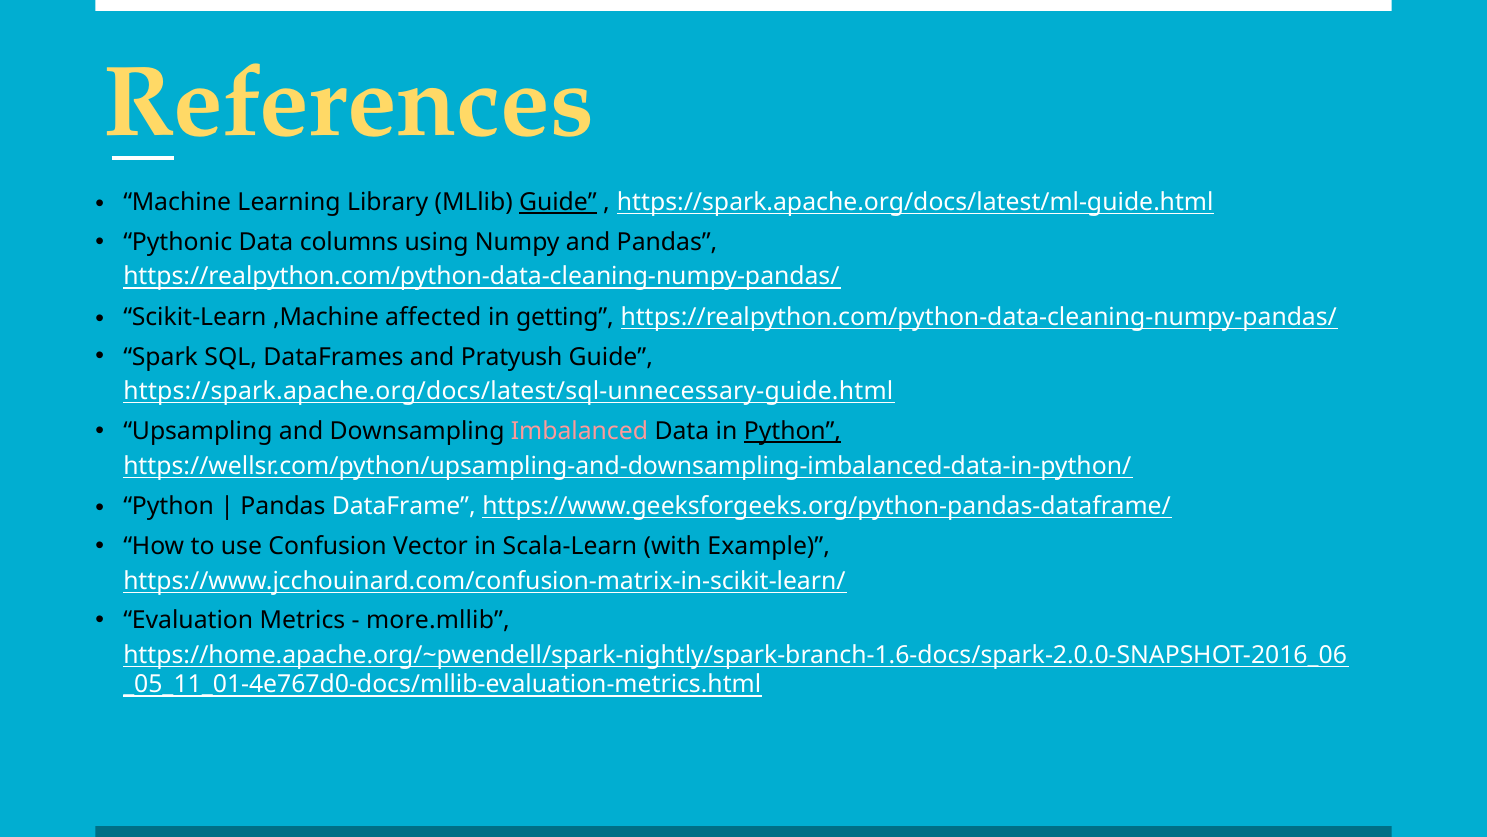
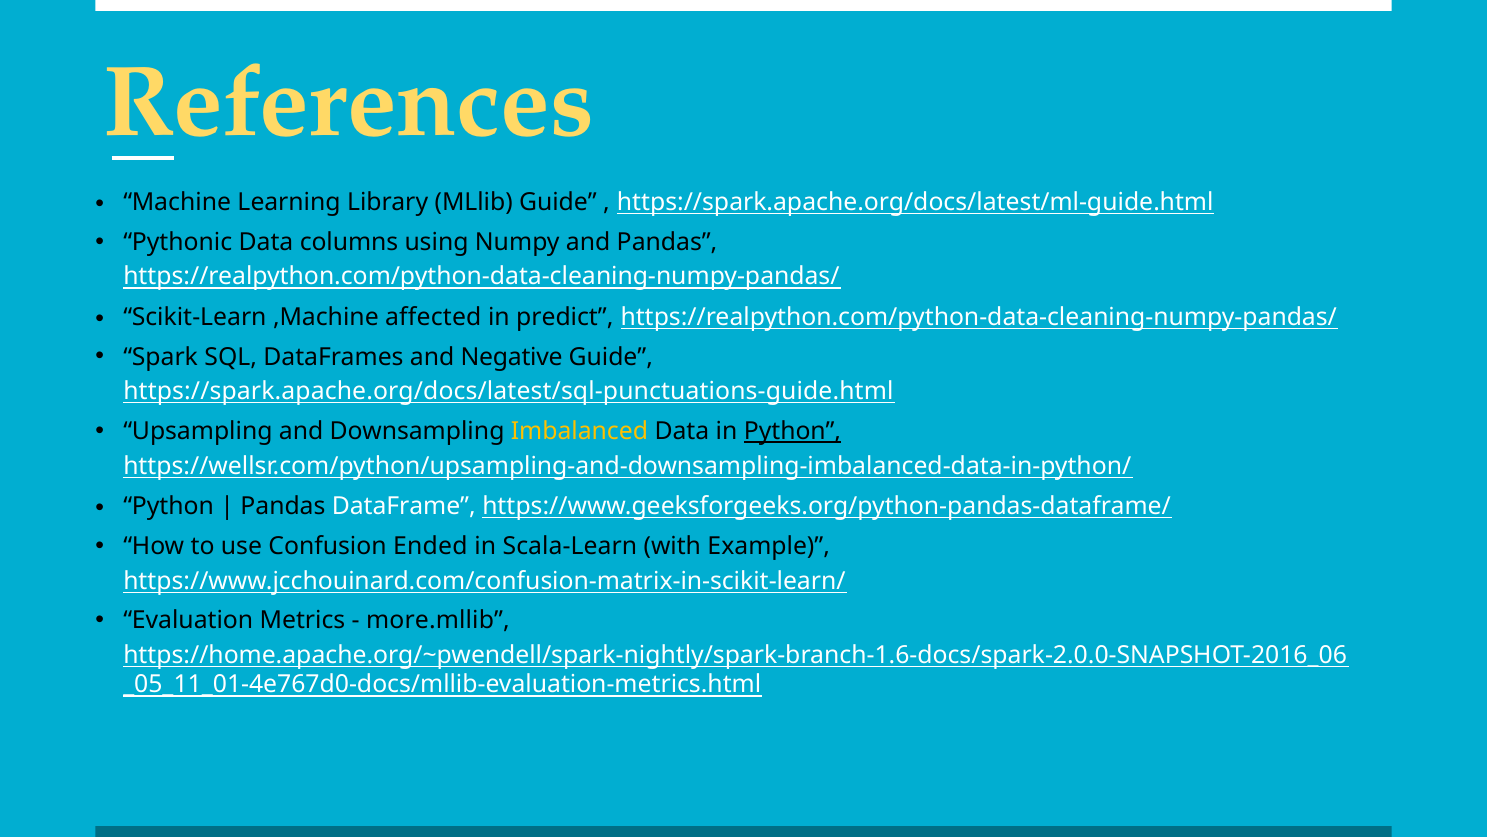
Guide underline: present -> none (558, 202)
getting: getting -> predict (565, 317)
Pratyush: Pratyush -> Negative (512, 357)
https://spark.apache.org/docs/latest/sql-unnecessary-guide.html: https://spark.apache.org/docs/latest/sql-unnecessary-guide.html -> https://spark.apache.org/docs/latest/sql-punctuations-guide.html (508, 391)
Imbalanced colour: pink -> yellow (579, 431)
Vector: Vector -> Ended (430, 546)
